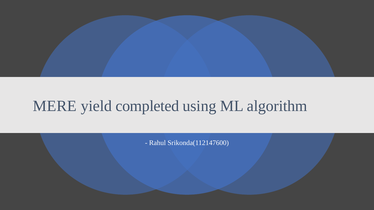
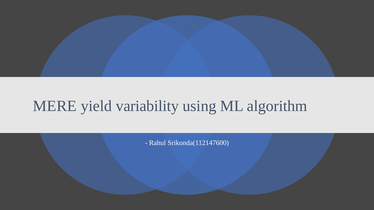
completed: completed -> variability (147, 106)
